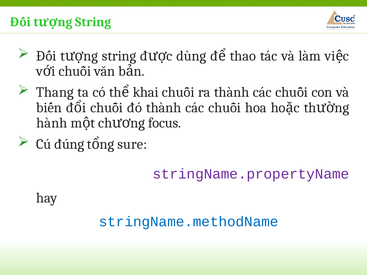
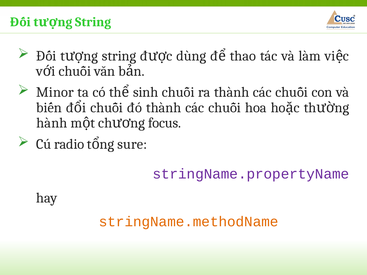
Thang: Thang -> Minor (55, 92)
khai: khai -> sinh (146, 92)
đúng: đúng -> radio (69, 144)
stringName.methodName colour: blue -> orange (189, 222)
